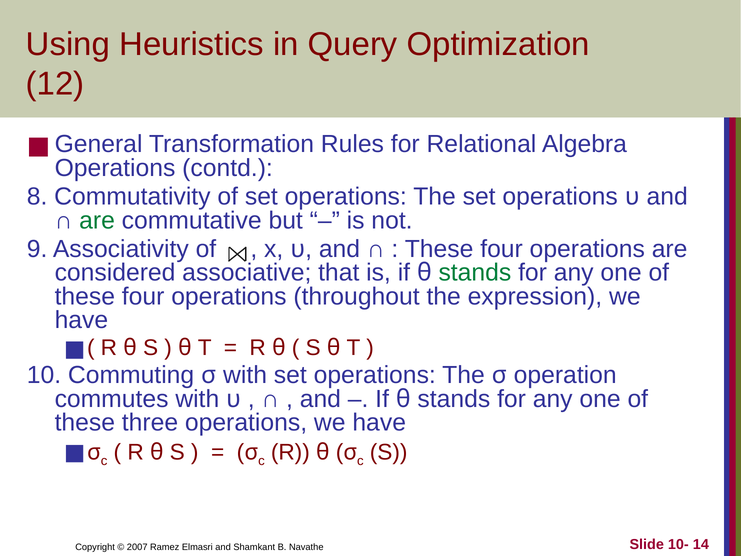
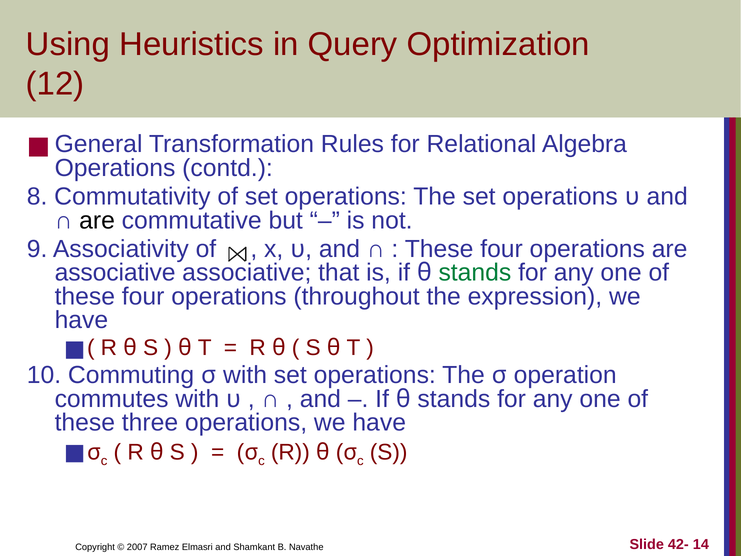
are colour: green -> black (97, 220)
considered: considered -> associative (115, 273)
10-: 10- -> 42- (678, 544)
